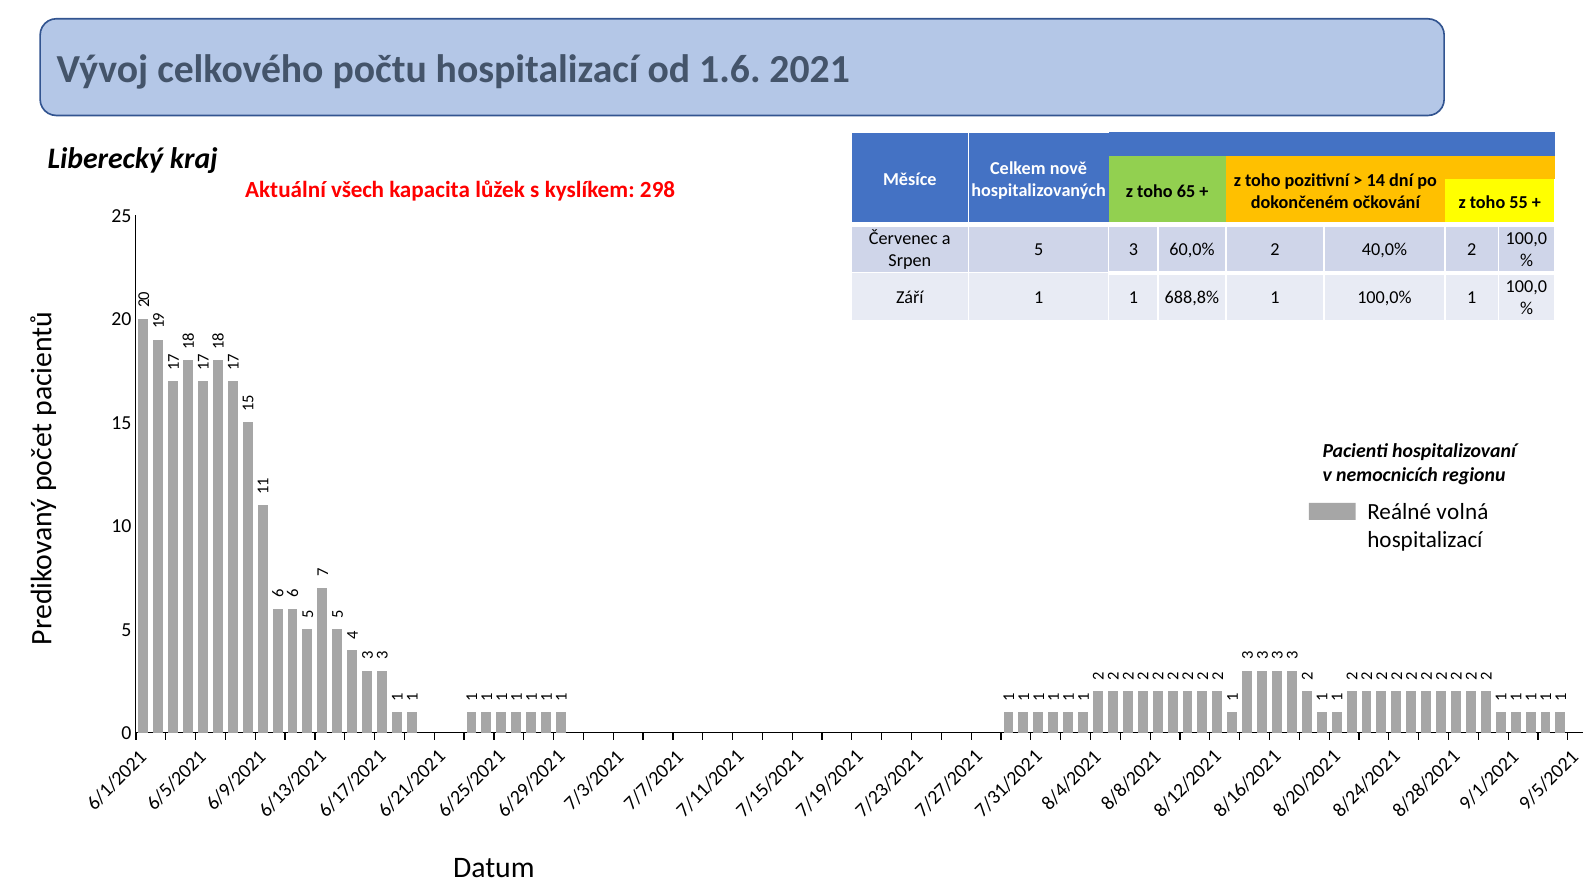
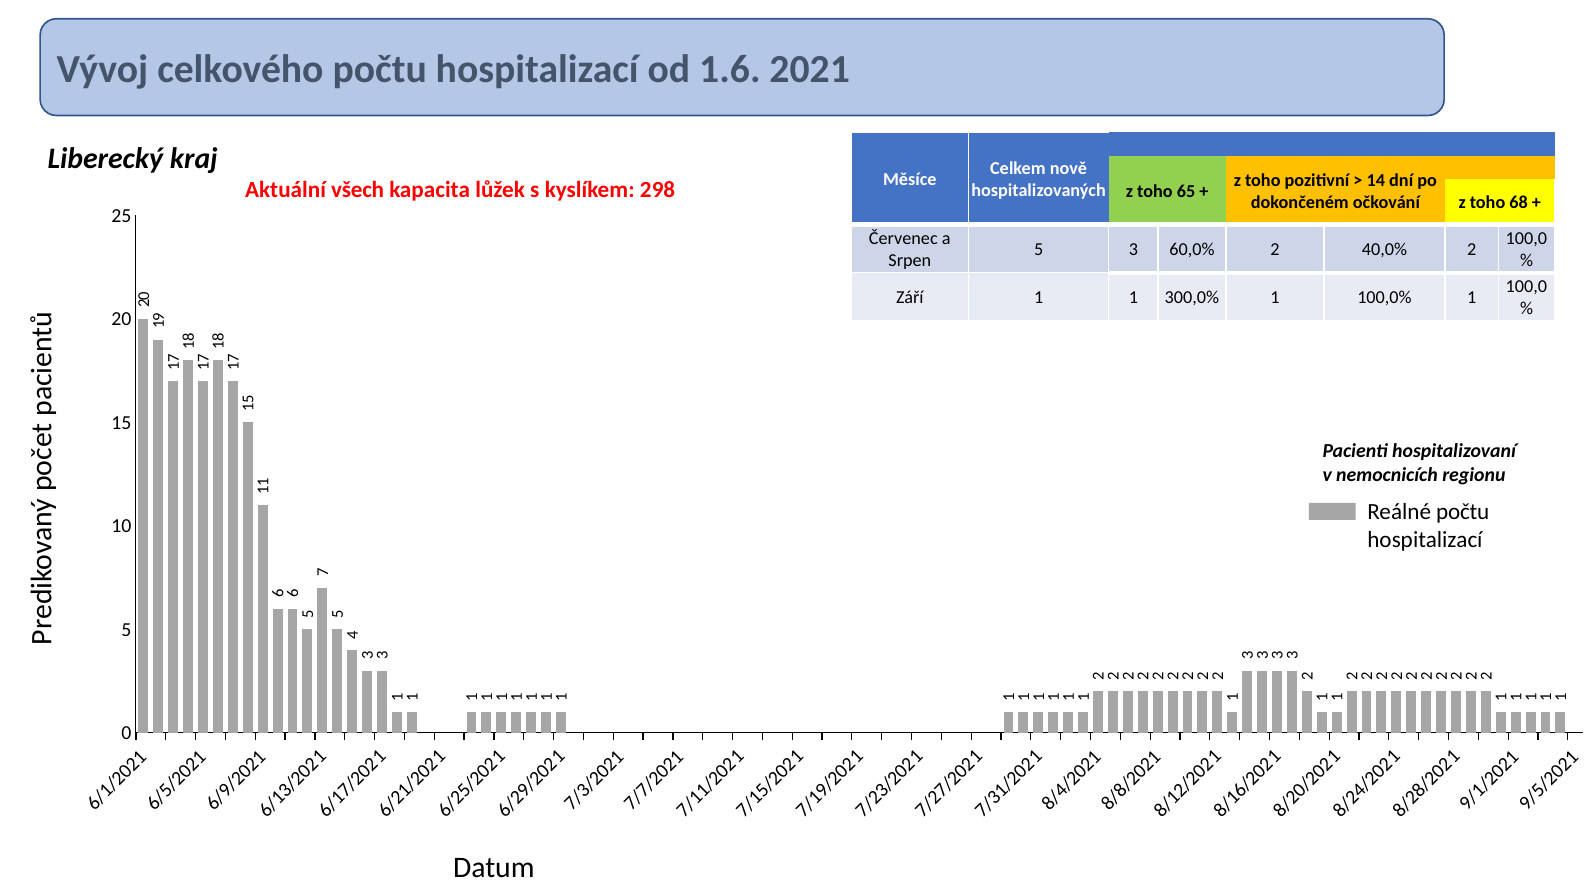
55: 55 -> 68 (1519, 203)
688,8%: 688,8% -> 300,0% (1192, 298)
Reálné volná: volná -> počtu (1463, 512)
